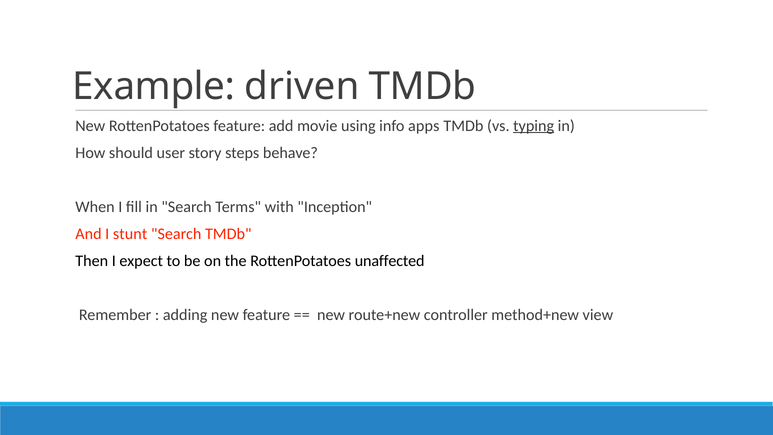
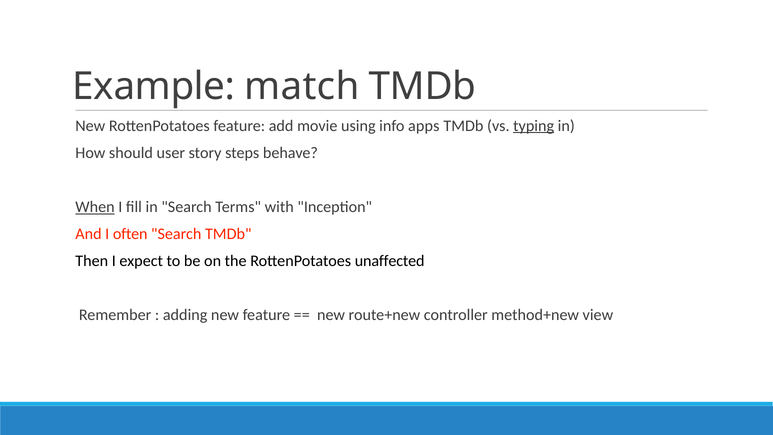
driven: driven -> match (302, 87)
When underline: none -> present (95, 207)
stunt: stunt -> often (130, 234)
